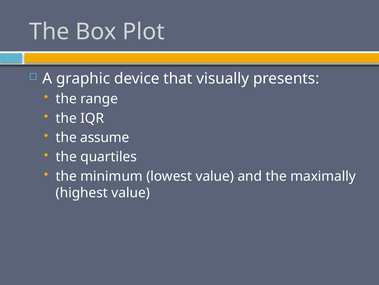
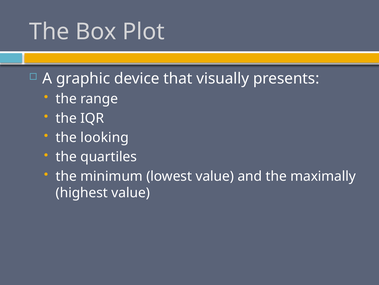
assume: assume -> looking (105, 137)
